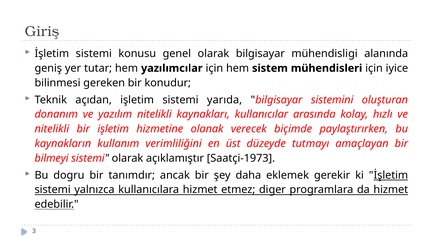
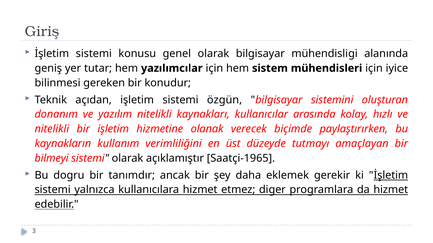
yarıda: yarıda -> özgün (225, 100)
Saatçi-1973: Saatçi-1973 -> Saatçi-1965 (241, 159)
